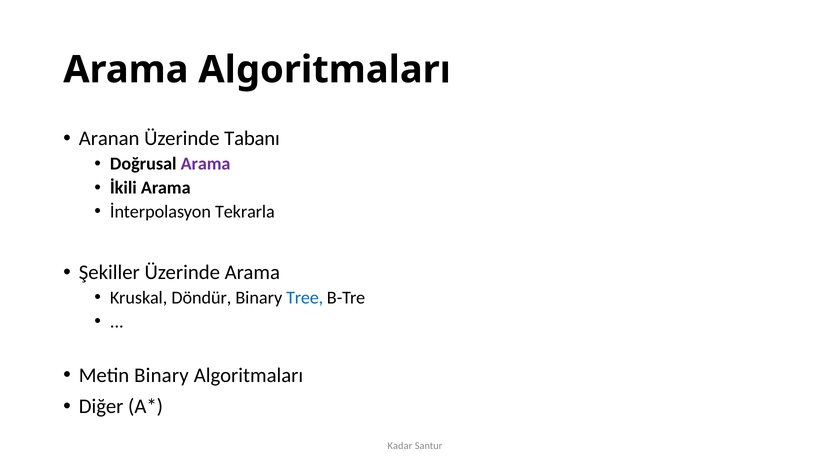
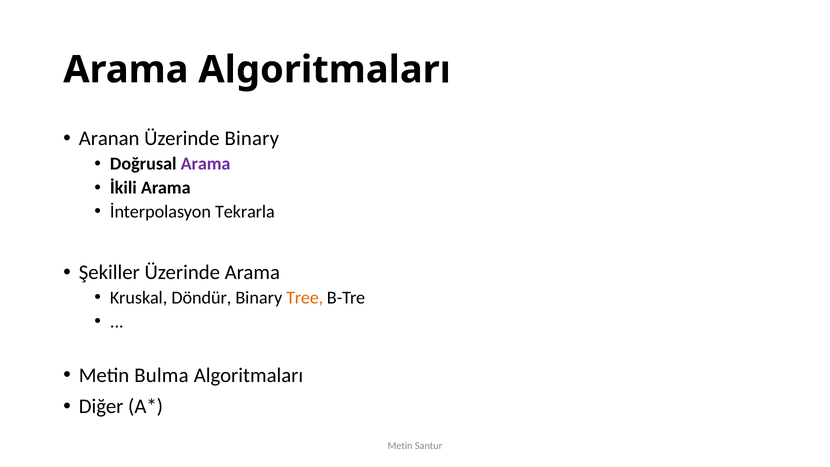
Üzerinde Tabanı: Tabanı -> Binary (252, 138)
Tree colour: blue -> orange (305, 298)
Metin Binary: Binary -> Bulma (161, 375)
Kadar: Kadar -> Metin (400, 446)
